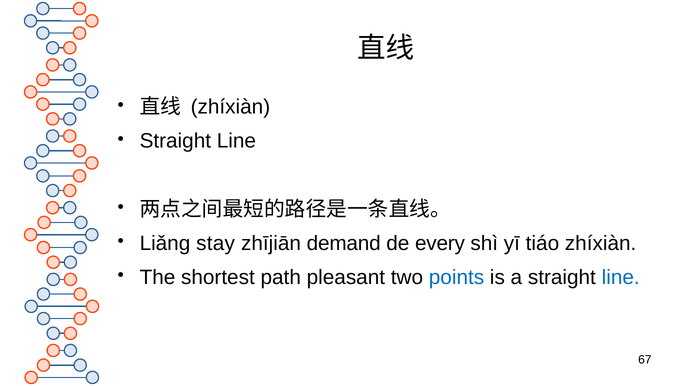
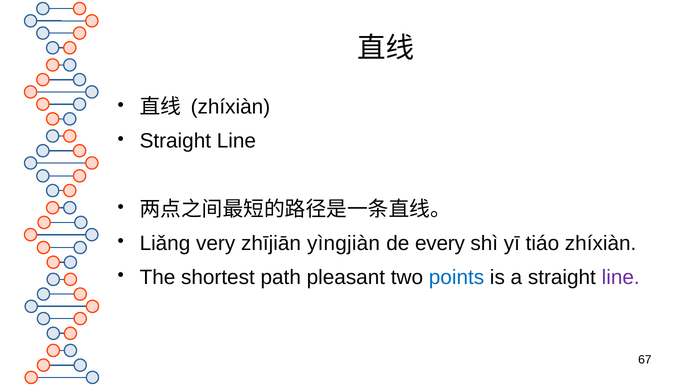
stay: stay -> very (216, 243)
demand: demand -> yìngjiàn (344, 243)
line colour: blue -> purple (621, 277)
